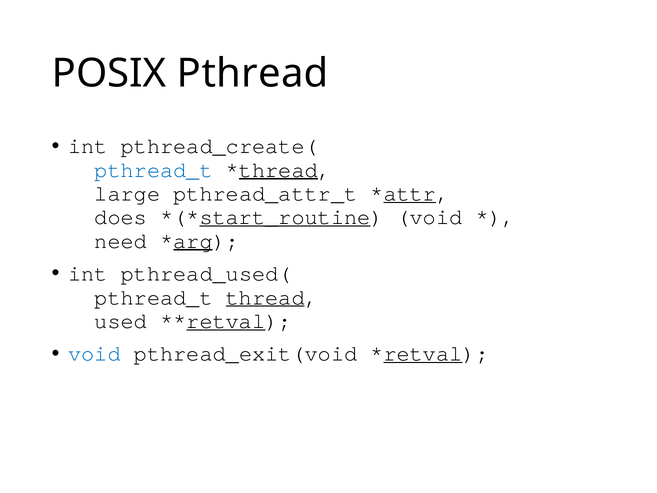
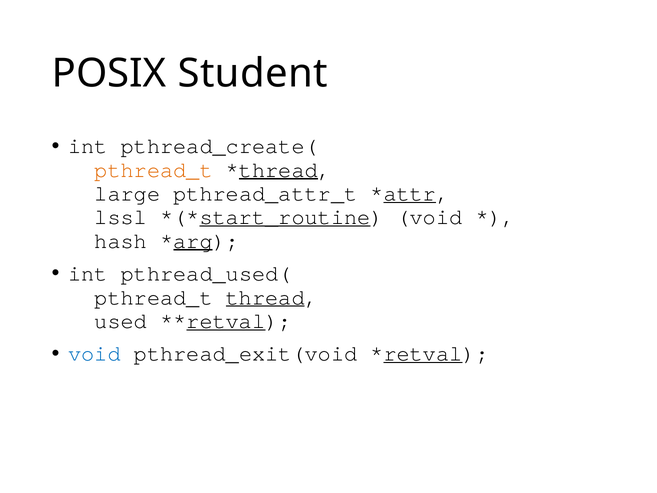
Pthread: Pthread -> Student (253, 74)
pthread_t colour: blue -> orange (154, 170)
does: does -> lssl (121, 217)
need: need -> hash (121, 241)
